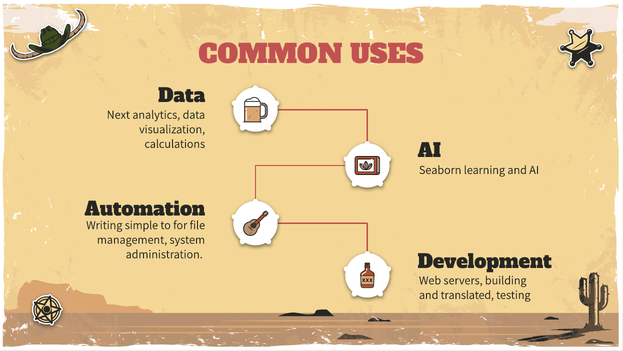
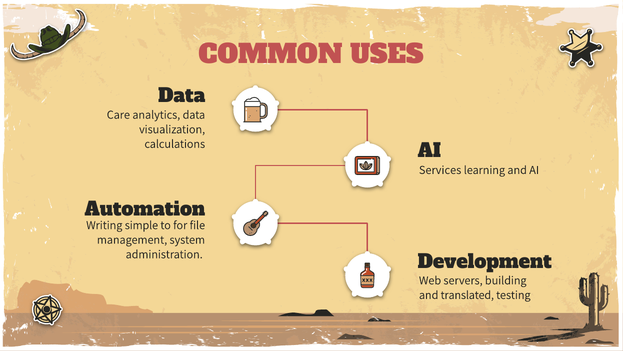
Next: Next -> Care (118, 115)
Seaborn: Seaborn -> Services (440, 170)
